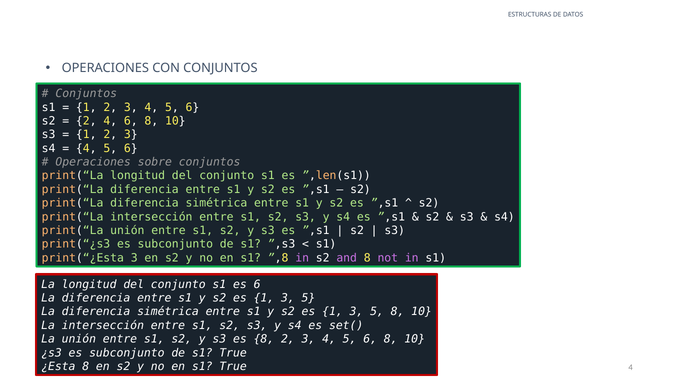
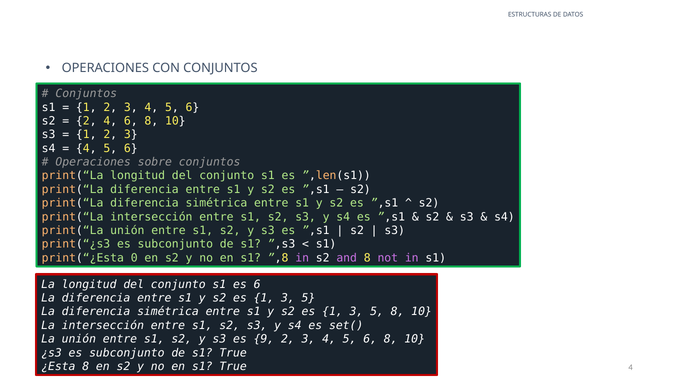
print(“¿Esta 3: 3 -> 0 (134, 258)
es 8: 8 -> 9 (264, 339)
